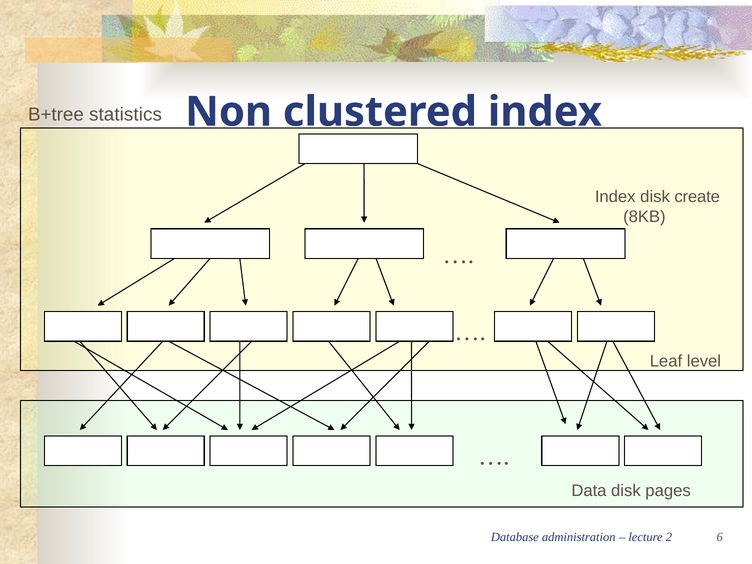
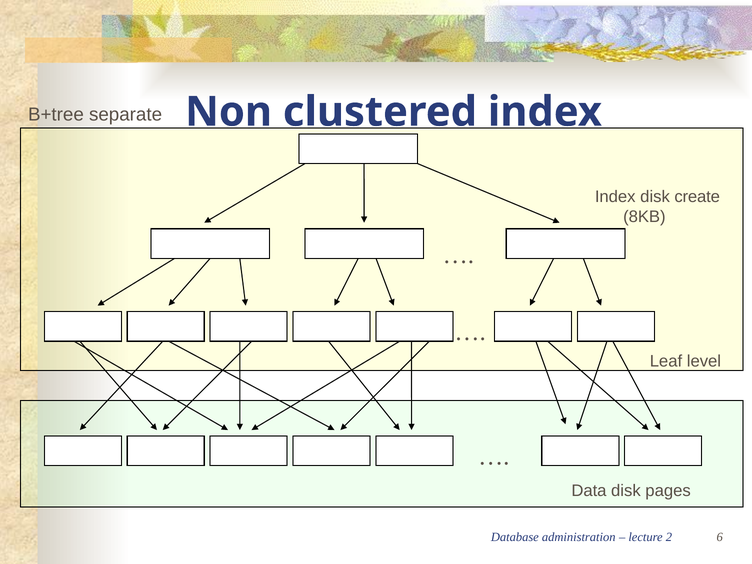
statistics: statistics -> separate (126, 115)
